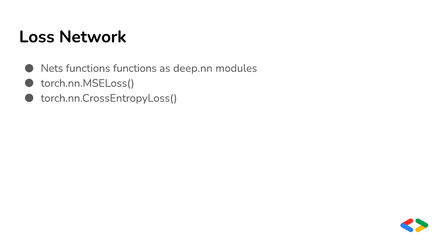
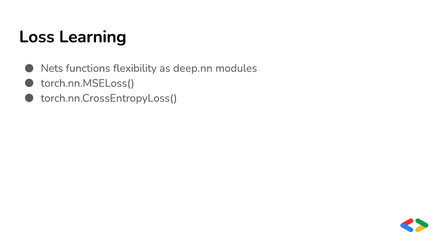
Network: Network -> Learning (93, 37)
functions functions: functions -> flexibility (135, 68)
